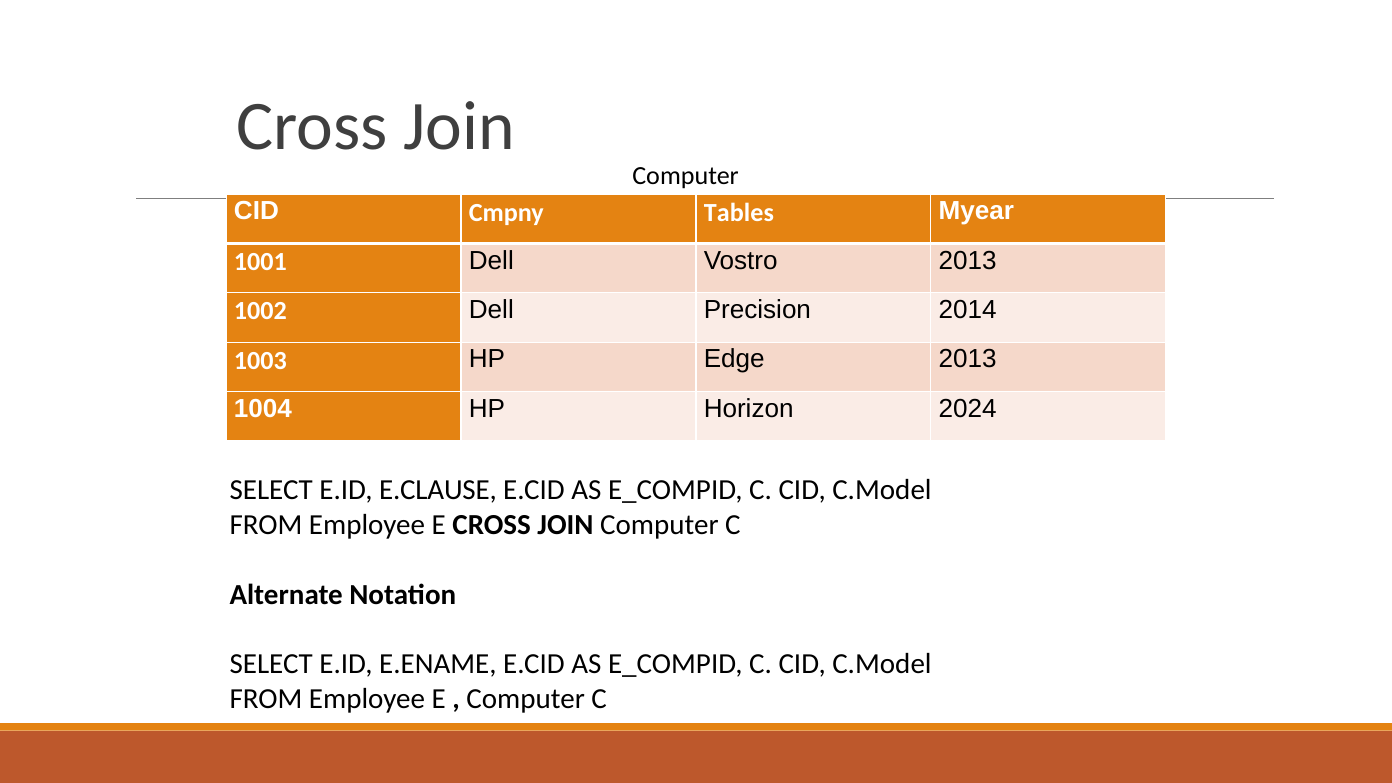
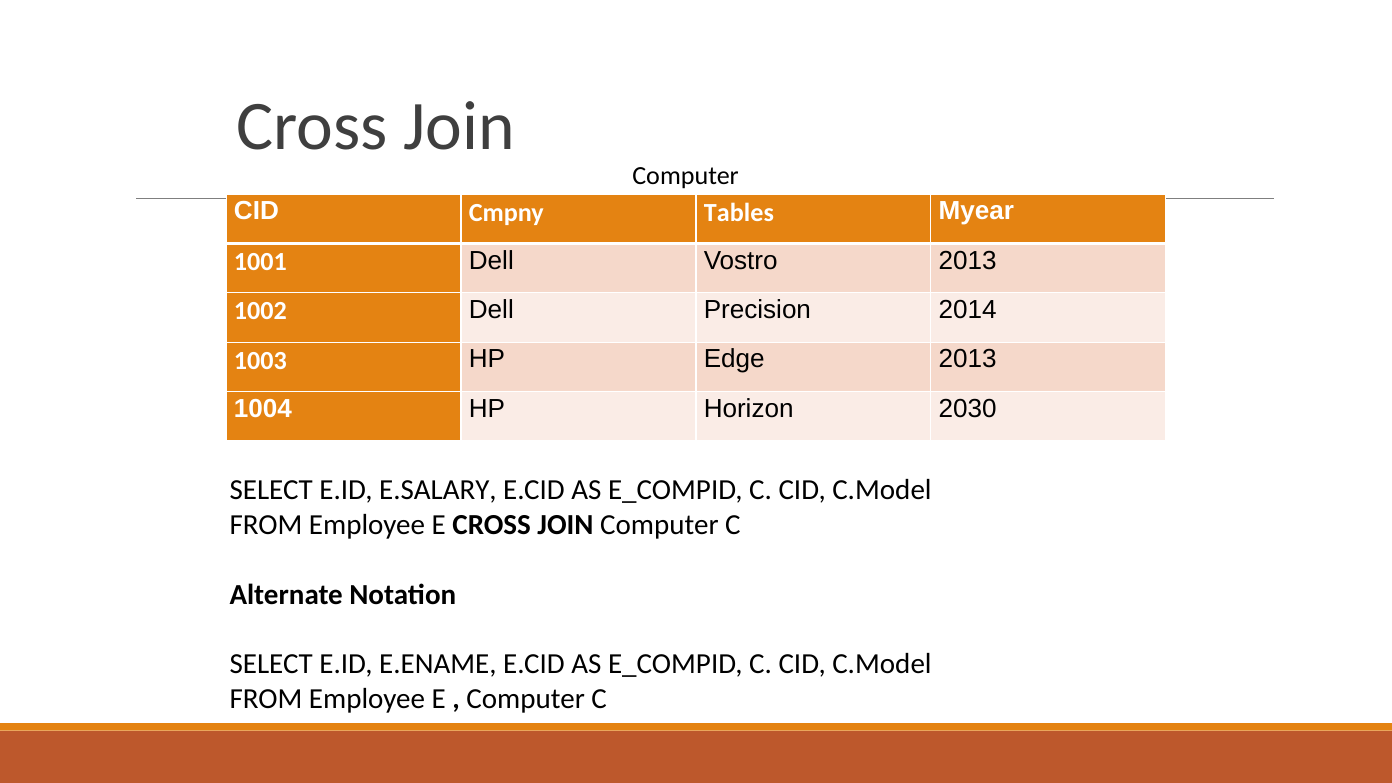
2024: 2024 -> 2030 (968, 409)
E.CLAUSE: E.CLAUSE -> E.SALARY (438, 490)
